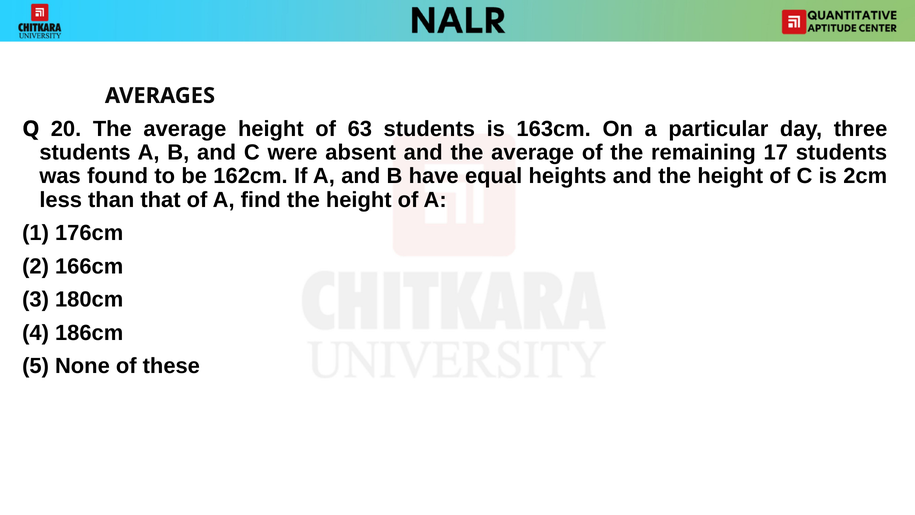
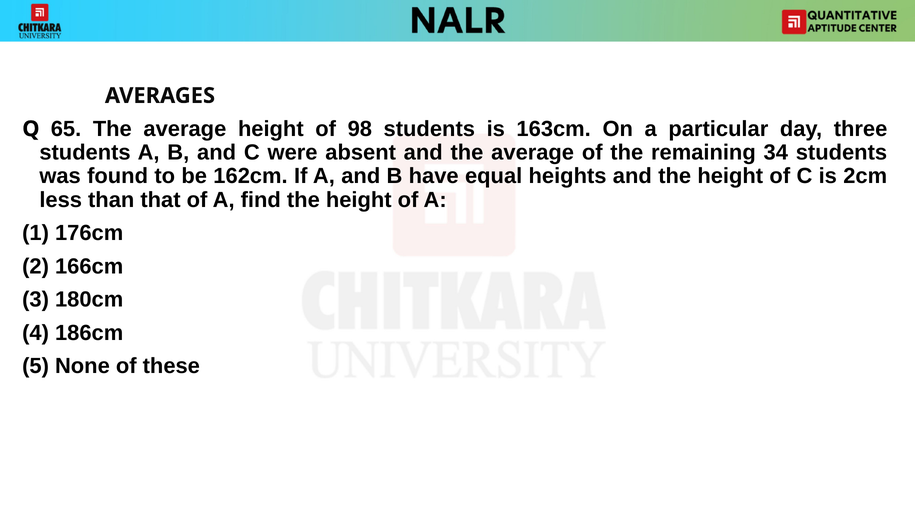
20: 20 -> 65 (66, 129)
63: 63 -> 98 (360, 129)
17: 17 -> 34 (776, 152)
